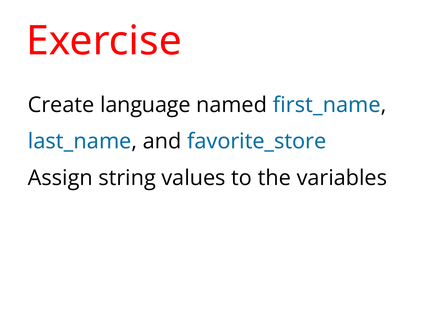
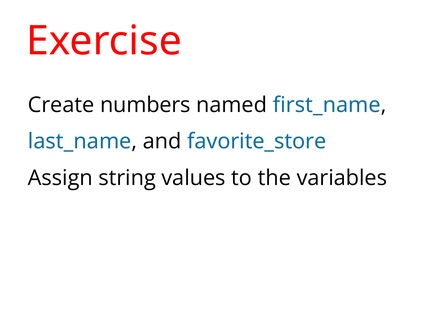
language: language -> numbers (145, 105)
